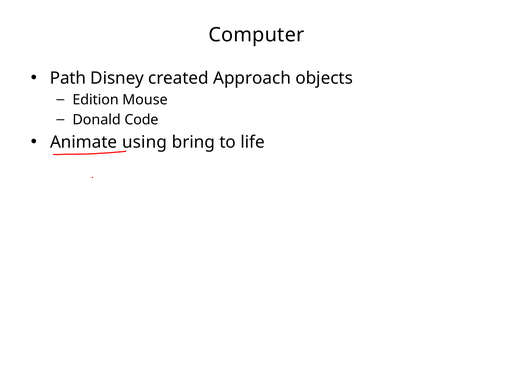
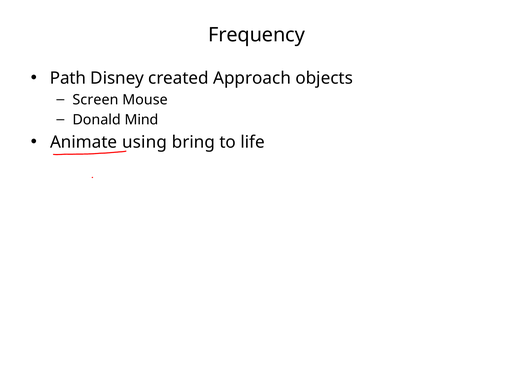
Computer: Computer -> Frequency (257, 35)
Edition: Edition -> Screen (95, 100)
Code: Code -> Mind (141, 120)
